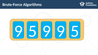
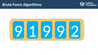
5: 5 -> 1 (32, 31)
9 9 5: 5 -> 2 (75, 31)
